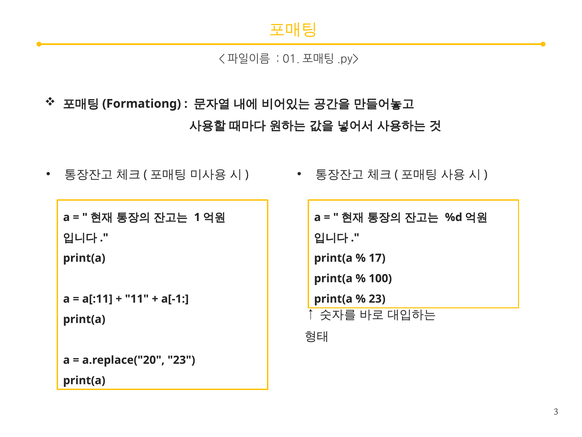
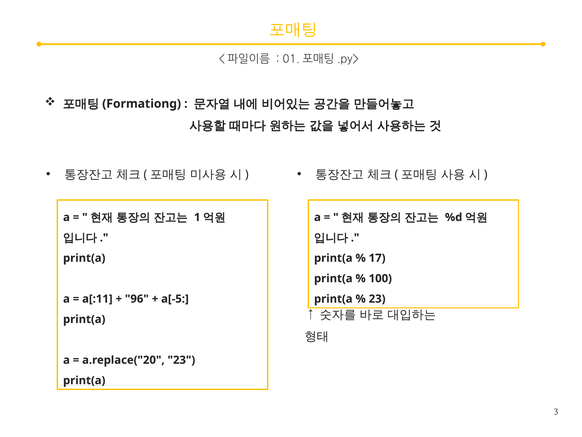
11: 11 -> 96 (137, 299)
a[-1: a[-1 -> a[-5 (175, 299)
